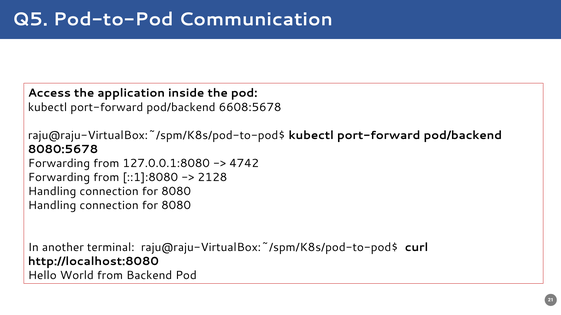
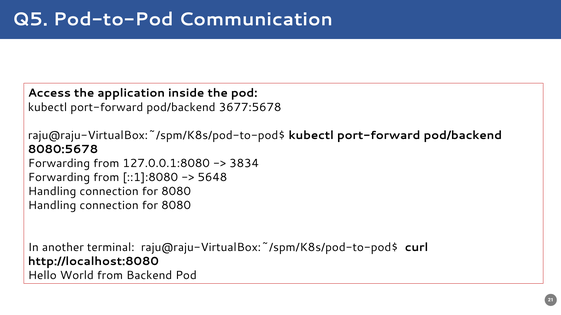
6608:5678: 6608:5678 -> 3677:5678 (250, 107)
4742: 4742 -> 3834 (244, 163)
2128: 2128 -> 5648 (212, 177)
